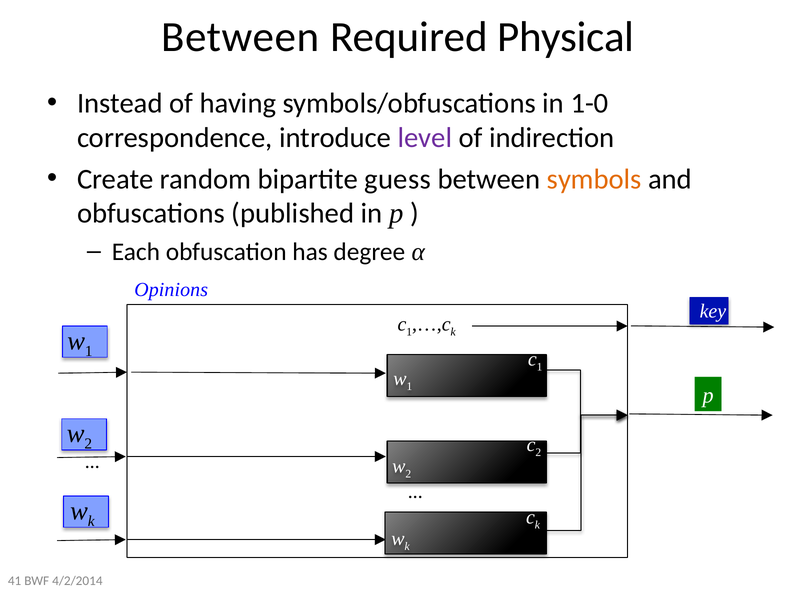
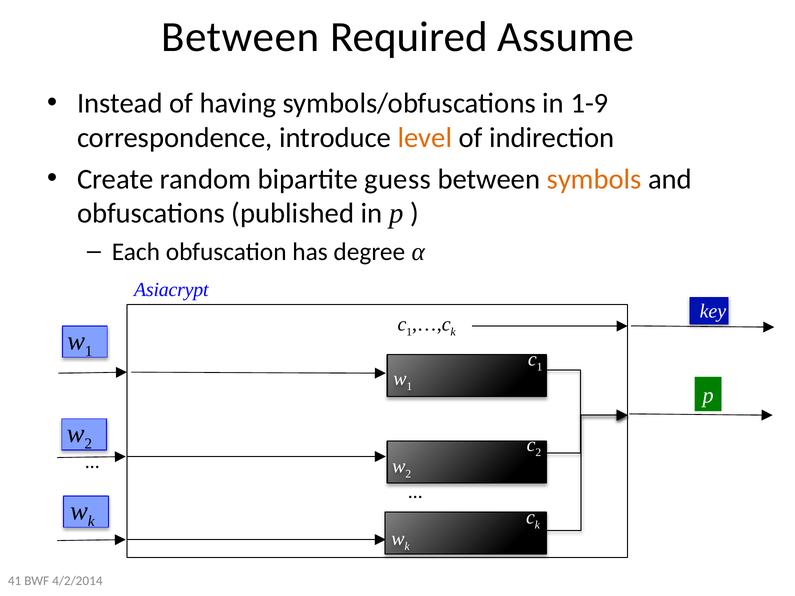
Physical: Physical -> Assume (566, 37)
1-0: 1-0 -> 1-9 (589, 103)
level colour: purple -> orange (425, 138)
Opinions: Opinions -> Asiacrypt (171, 290)
